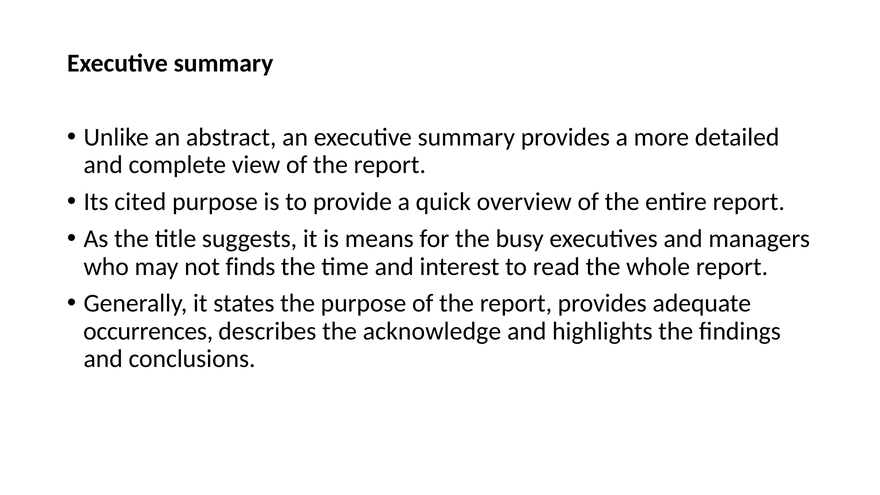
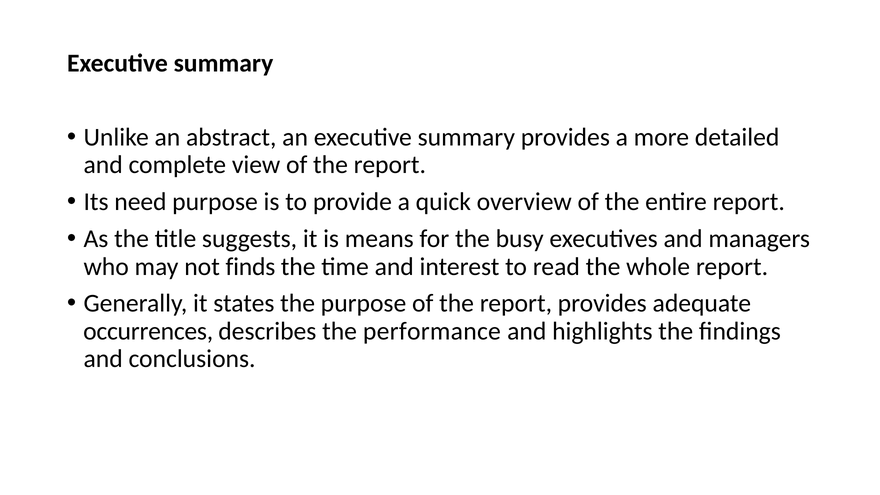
cited: cited -> need (140, 202)
acknowledge: acknowledge -> performance (432, 331)
